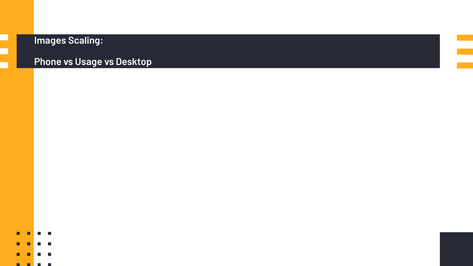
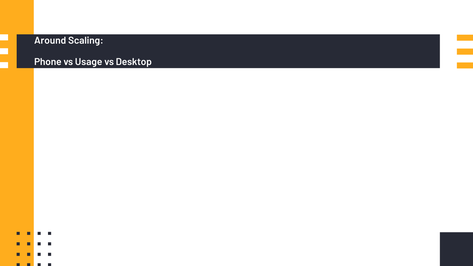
Images: Images -> Around (50, 41)
